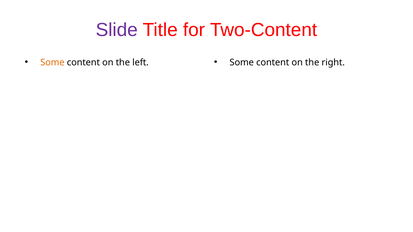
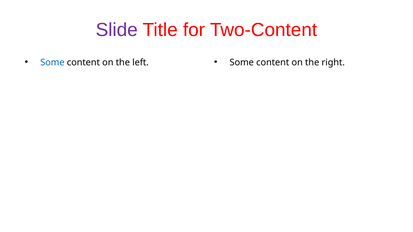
Some colour: orange -> blue (52, 62)
